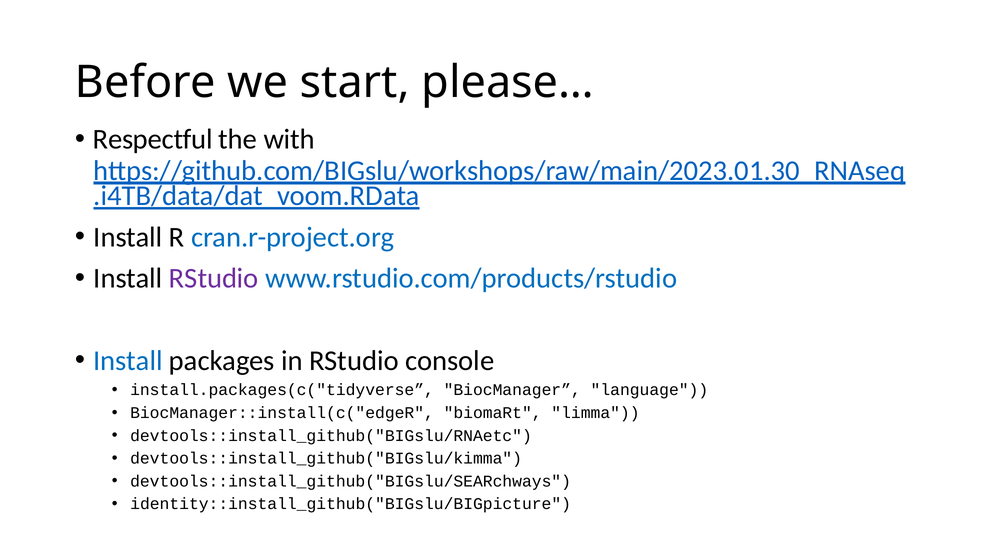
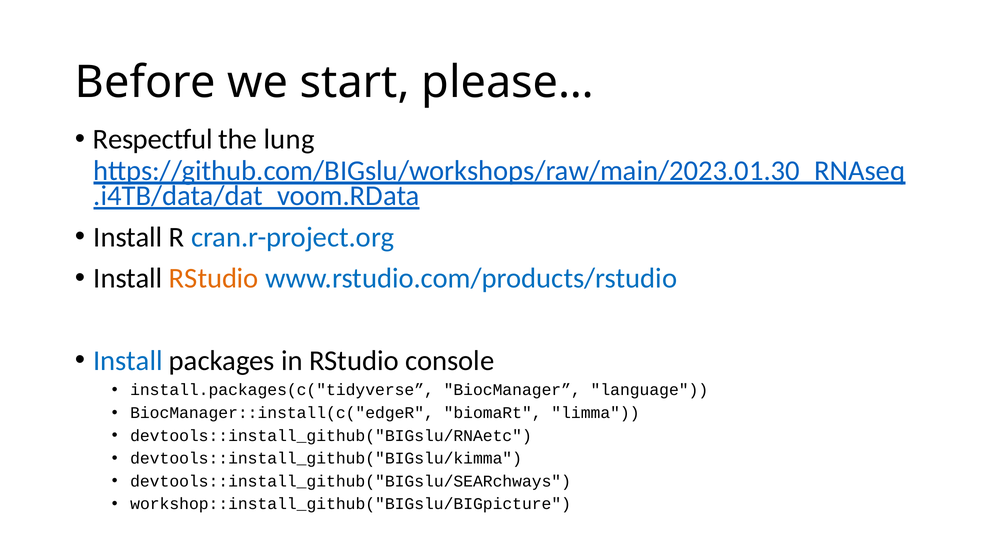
with: with -> lung (289, 139)
RStudio colour: purple -> orange (214, 278)
identity::install_github("BIGslu/BIGpicture: identity::install_github("BIGslu/BIGpicture -> workshop::install_github("BIGslu/BIGpicture (351, 504)
